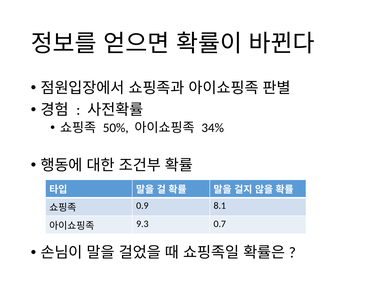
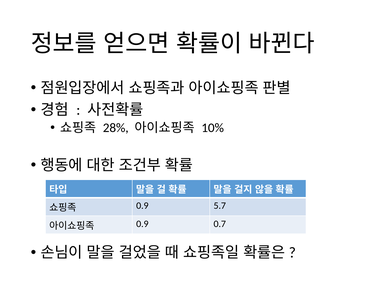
50%: 50% -> 28% (116, 128)
34%: 34% -> 10% (213, 128)
8.1: 8.1 -> 5.7 (220, 206)
9.3: 9.3 -> 0.9 (142, 224)
